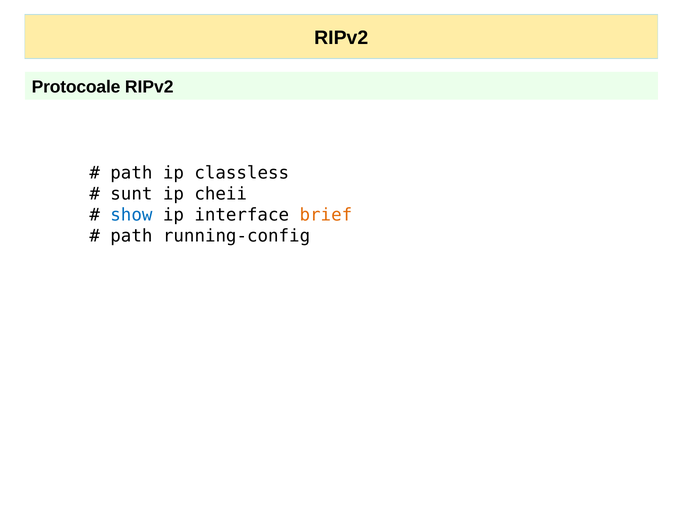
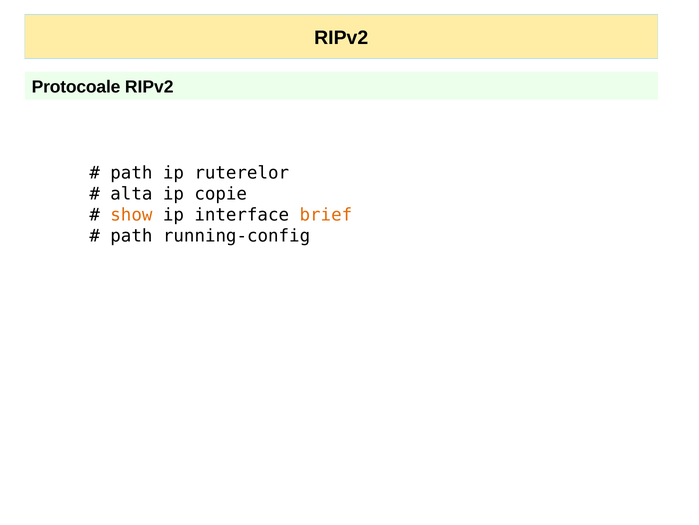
classless: classless -> ruterelor (242, 173)
sunt: sunt -> alta (131, 194)
cheii: cheii -> copie (221, 194)
show colour: blue -> orange (131, 215)
